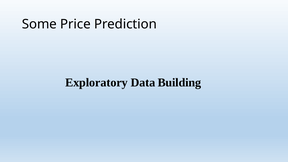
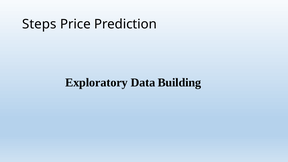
Some: Some -> Steps (39, 24)
